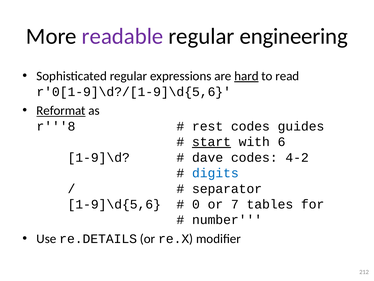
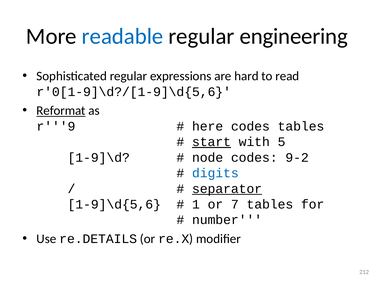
readable colour: purple -> blue (123, 36)
hard underline: present -> none (246, 76)
r'''8: r'''8 -> r'''9 (56, 126)
rest: rest -> here (208, 126)
codes guides: guides -> tables (301, 126)
6: 6 -> 5 (282, 142)
dave: dave -> node (208, 157)
4-2: 4-2 -> 9-2 (297, 157)
separator underline: none -> present (227, 188)
0: 0 -> 1 (196, 204)
